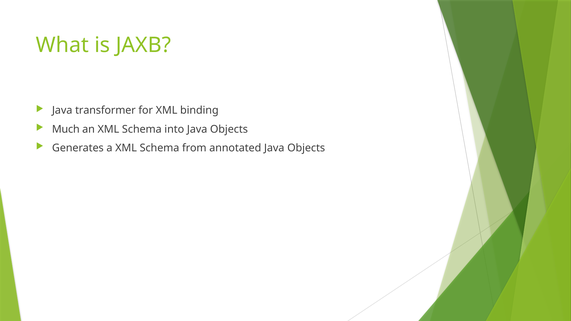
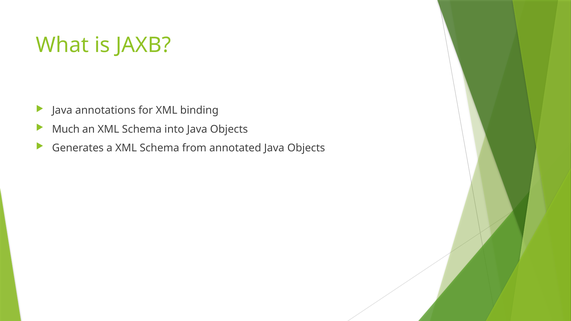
transformer: transformer -> annotations (105, 111)
